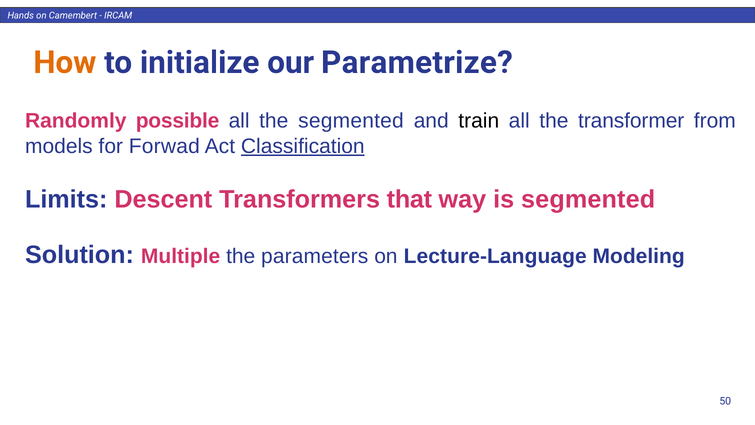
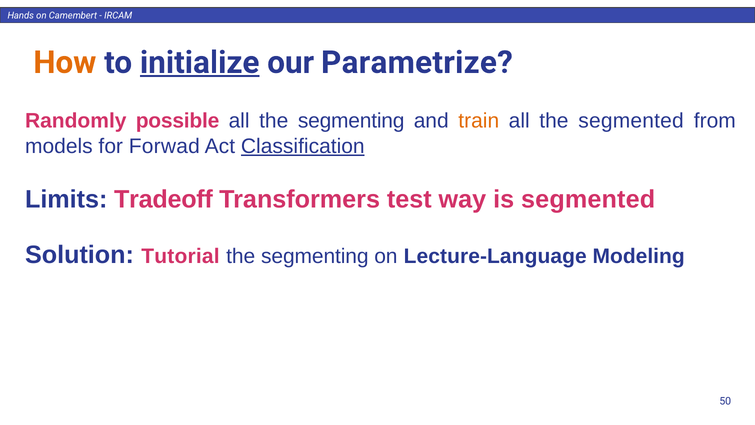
initialize underline: none -> present (200, 62)
all the segmented: segmented -> segmenting (351, 121)
train colour: black -> orange (479, 121)
the transformer: transformer -> segmented (631, 121)
Descent: Descent -> Tradeoff (163, 199)
that: that -> test (409, 199)
Multiple: Multiple -> Tutorial (180, 256)
parameters: parameters -> segmenting (315, 256)
